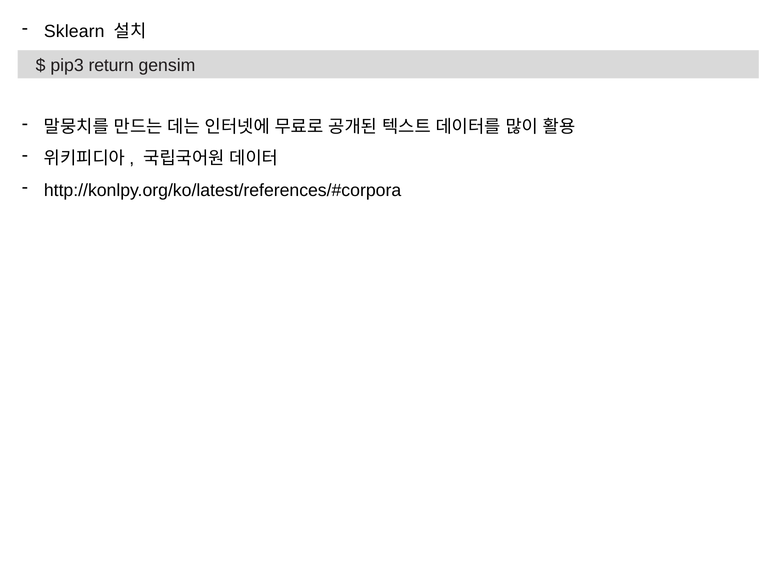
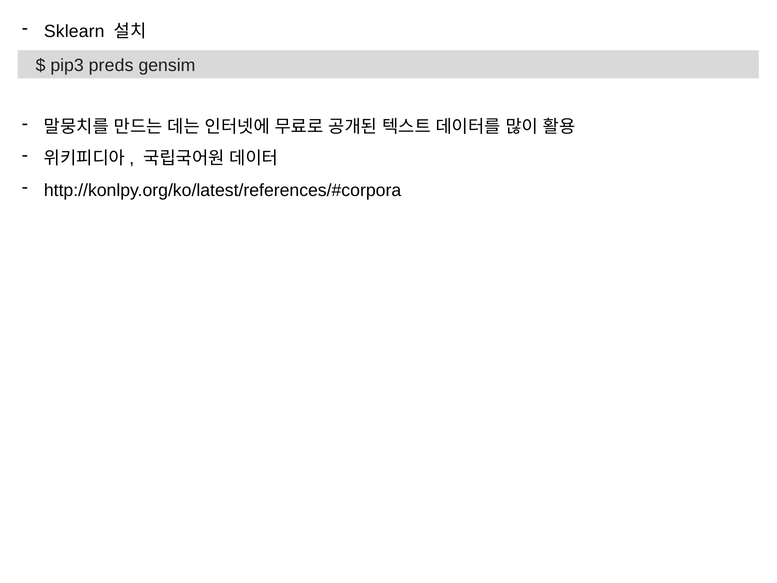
return: return -> preds (111, 66)
